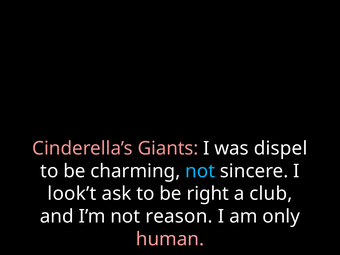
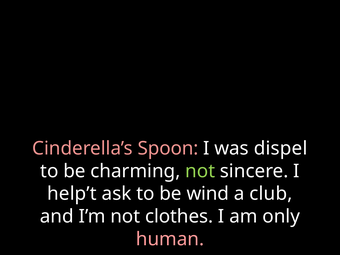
Giants: Giants -> Spoon (168, 148)
not colour: light blue -> light green (200, 171)
look’t: look’t -> help’t (72, 194)
right: right -> wind (208, 194)
reason: reason -> clothes (179, 216)
